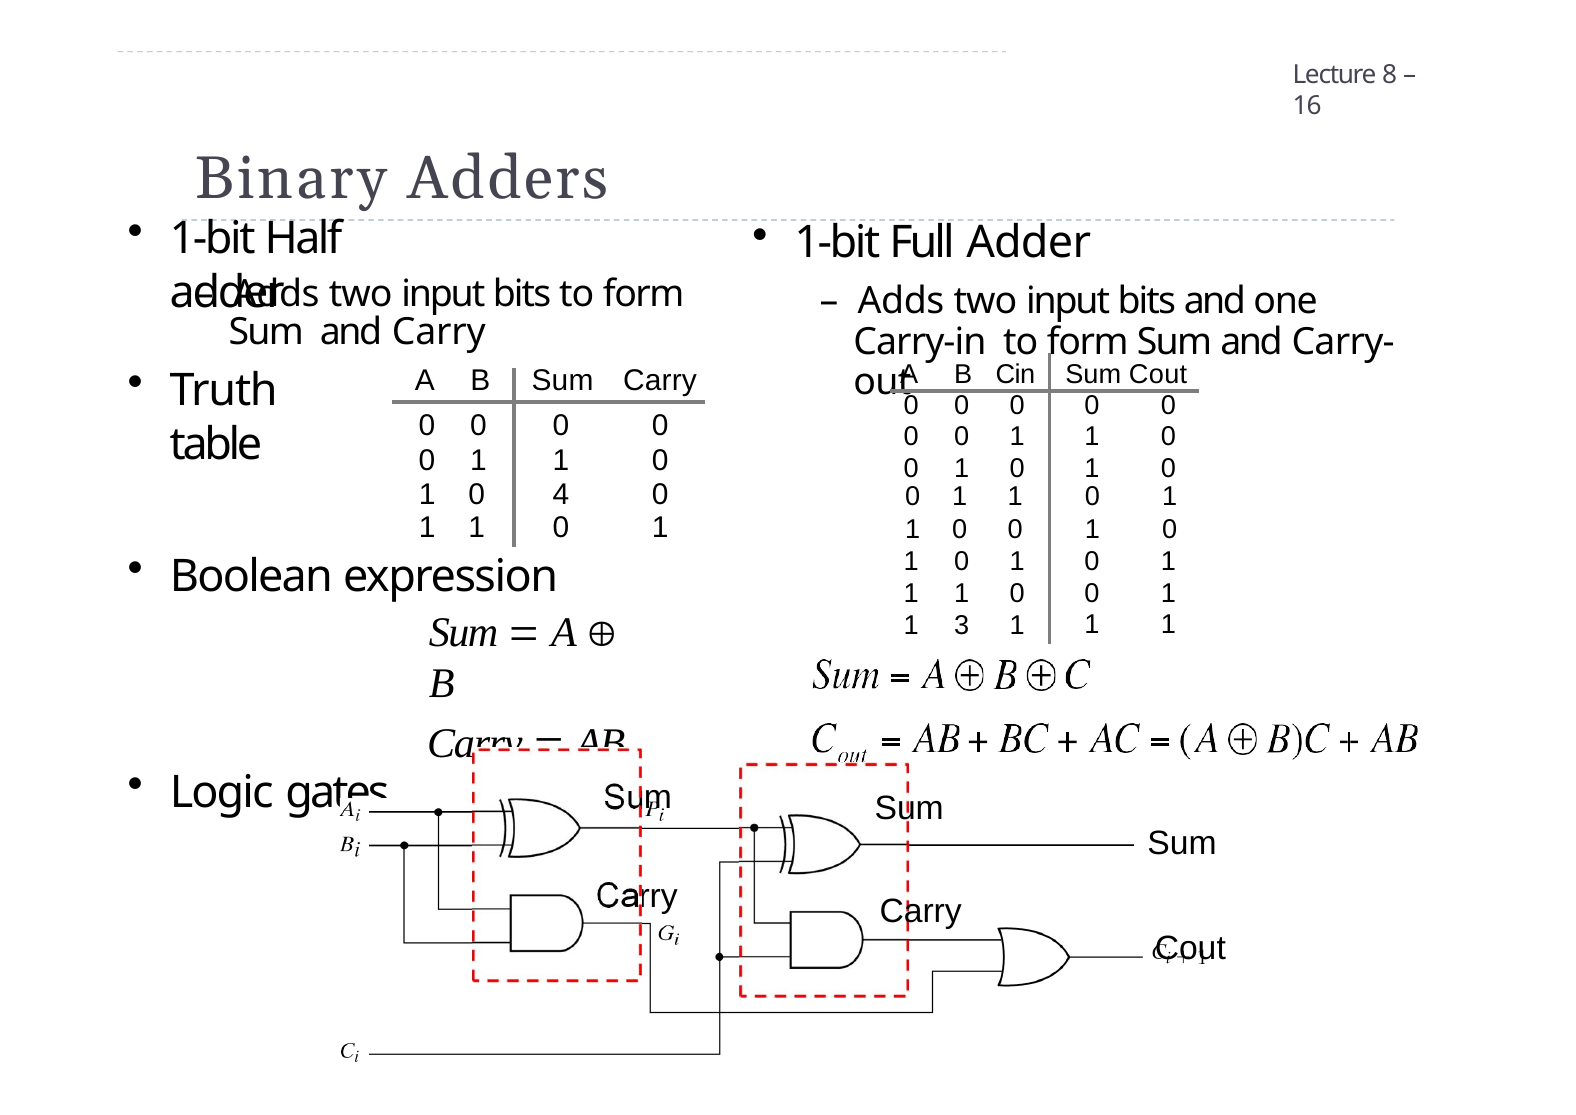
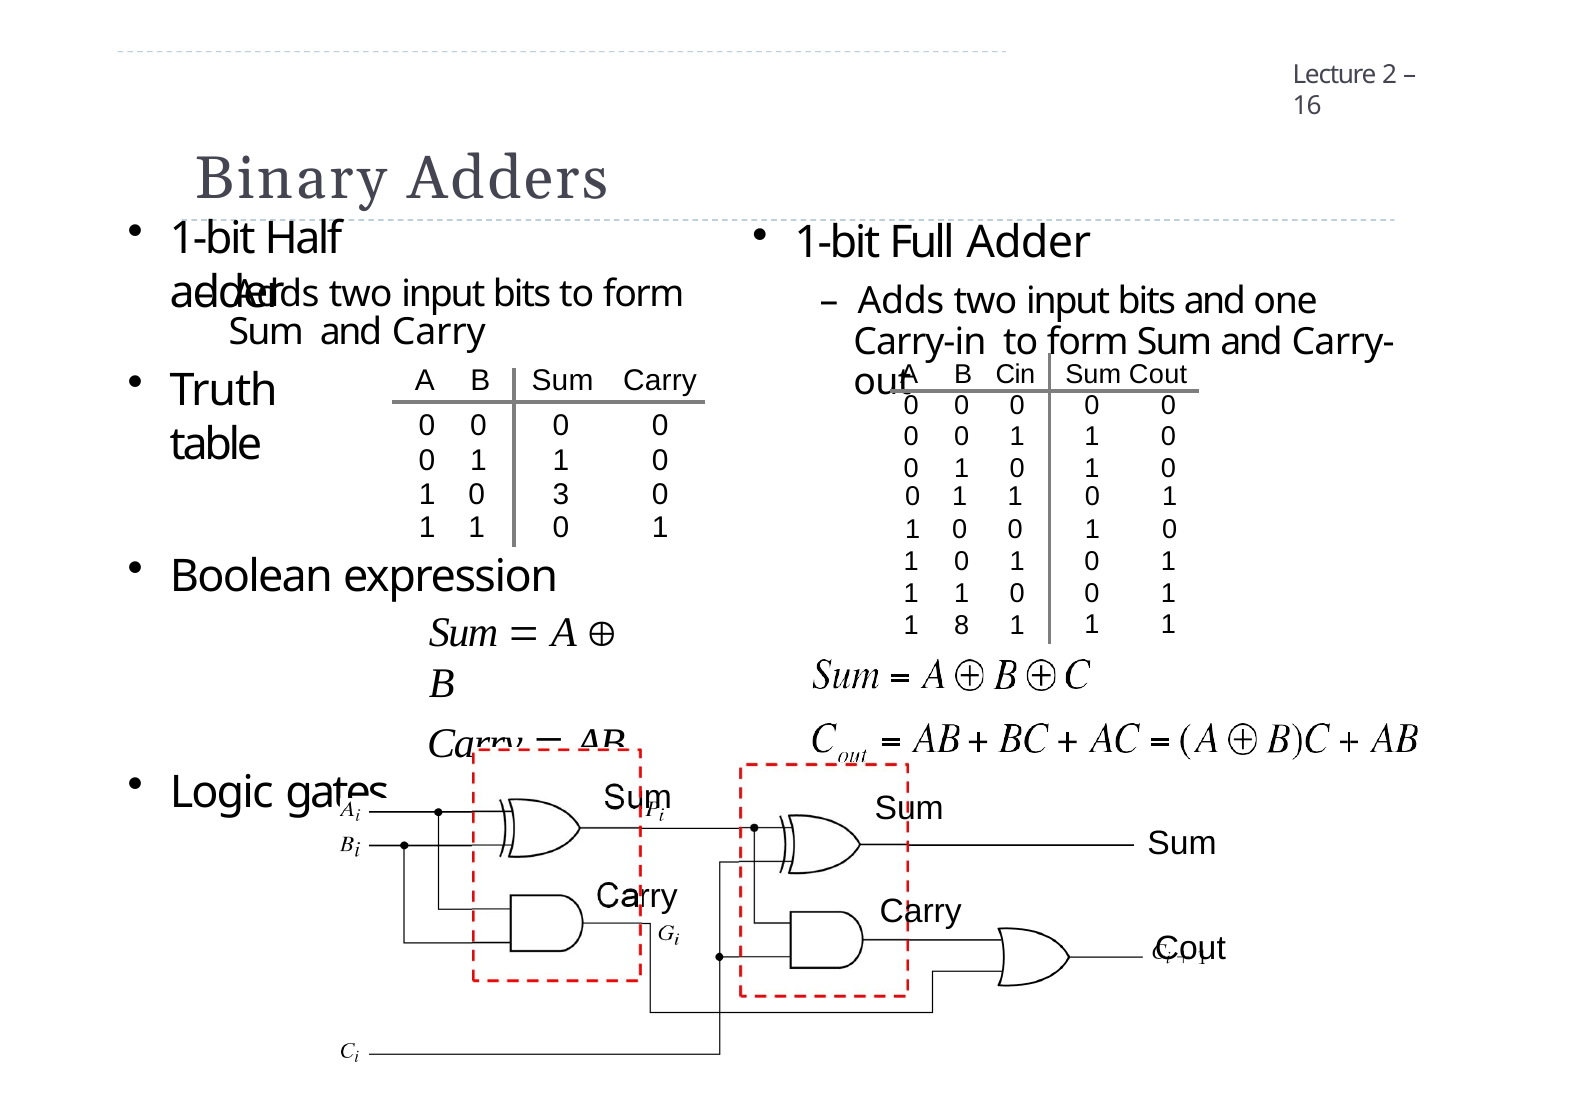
8: 8 -> 2 (1390, 75)
4: 4 -> 3 (561, 495)
3: 3 -> 8 (962, 625)
